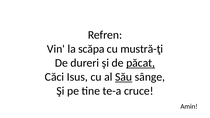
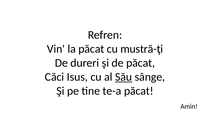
la scăpa: scăpa -> păcat (91, 49)
păcat underline: present -> none (141, 63)
te-a cruce: cruce -> păcat (139, 91)
